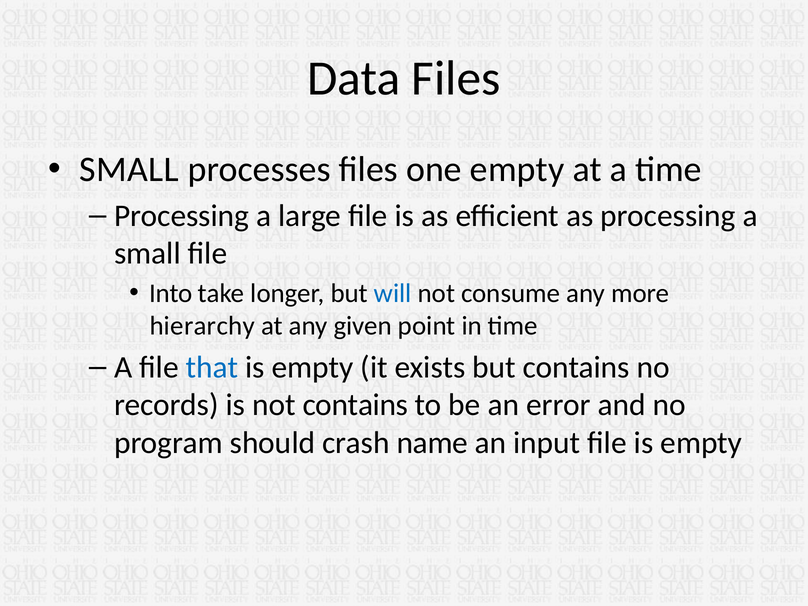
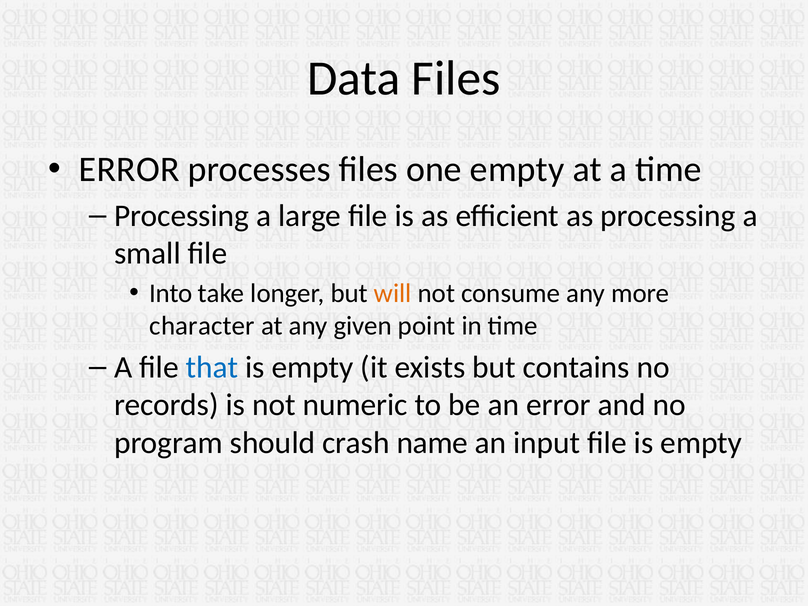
SMALL: SMALL -> ERROR (129, 170)
will colour: blue -> orange (393, 294)
hierarchy: hierarchy -> character (202, 326)
not contains: contains -> numeric (355, 405)
